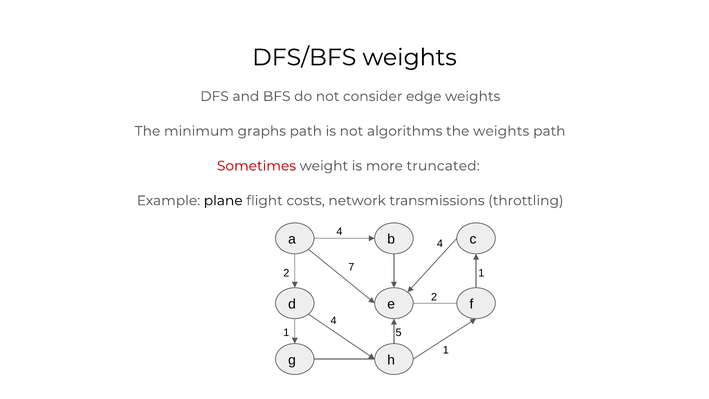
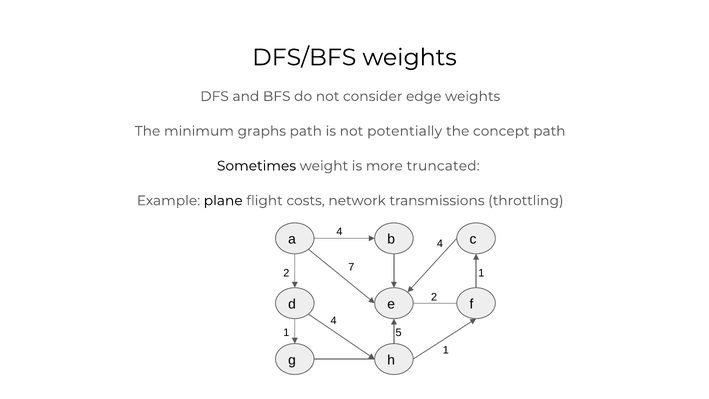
algorithms: algorithms -> potentially (405, 131)
the weights: weights -> concept (501, 131)
Sometimes colour: red -> black (256, 166)
